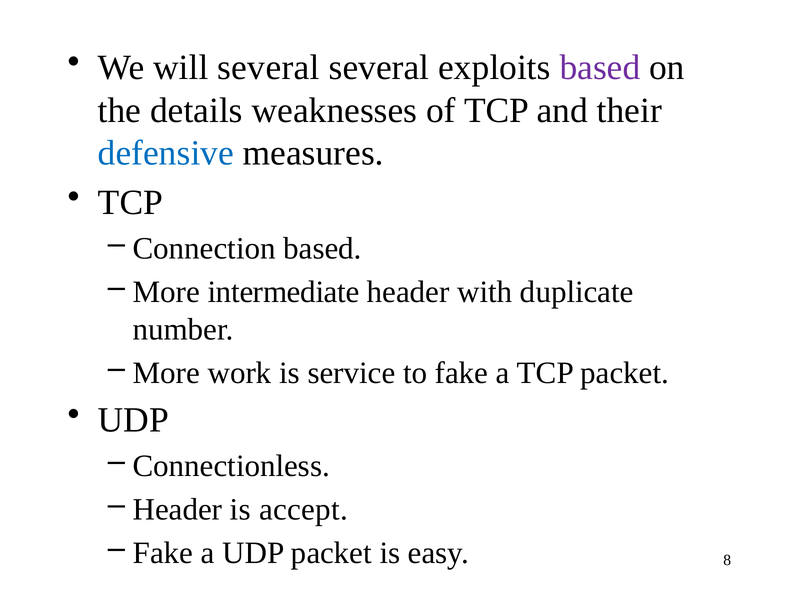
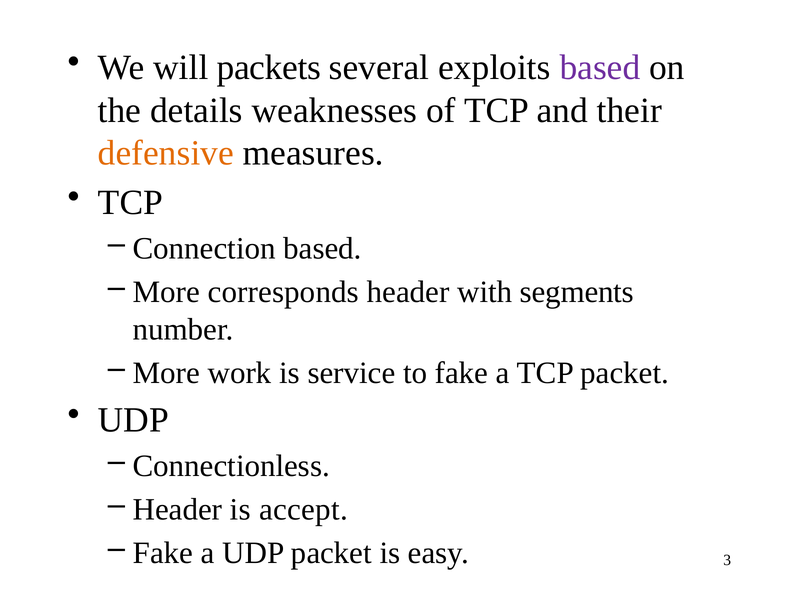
will several: several -> packets (269, 68)
defensive colour: blue -> orange (166, 153)
intermediate: intermediate -> corresponds (283, 292)
duplicate: duplicate -> segments (577, 292)
8: 8 -> 3 (727, 560)
